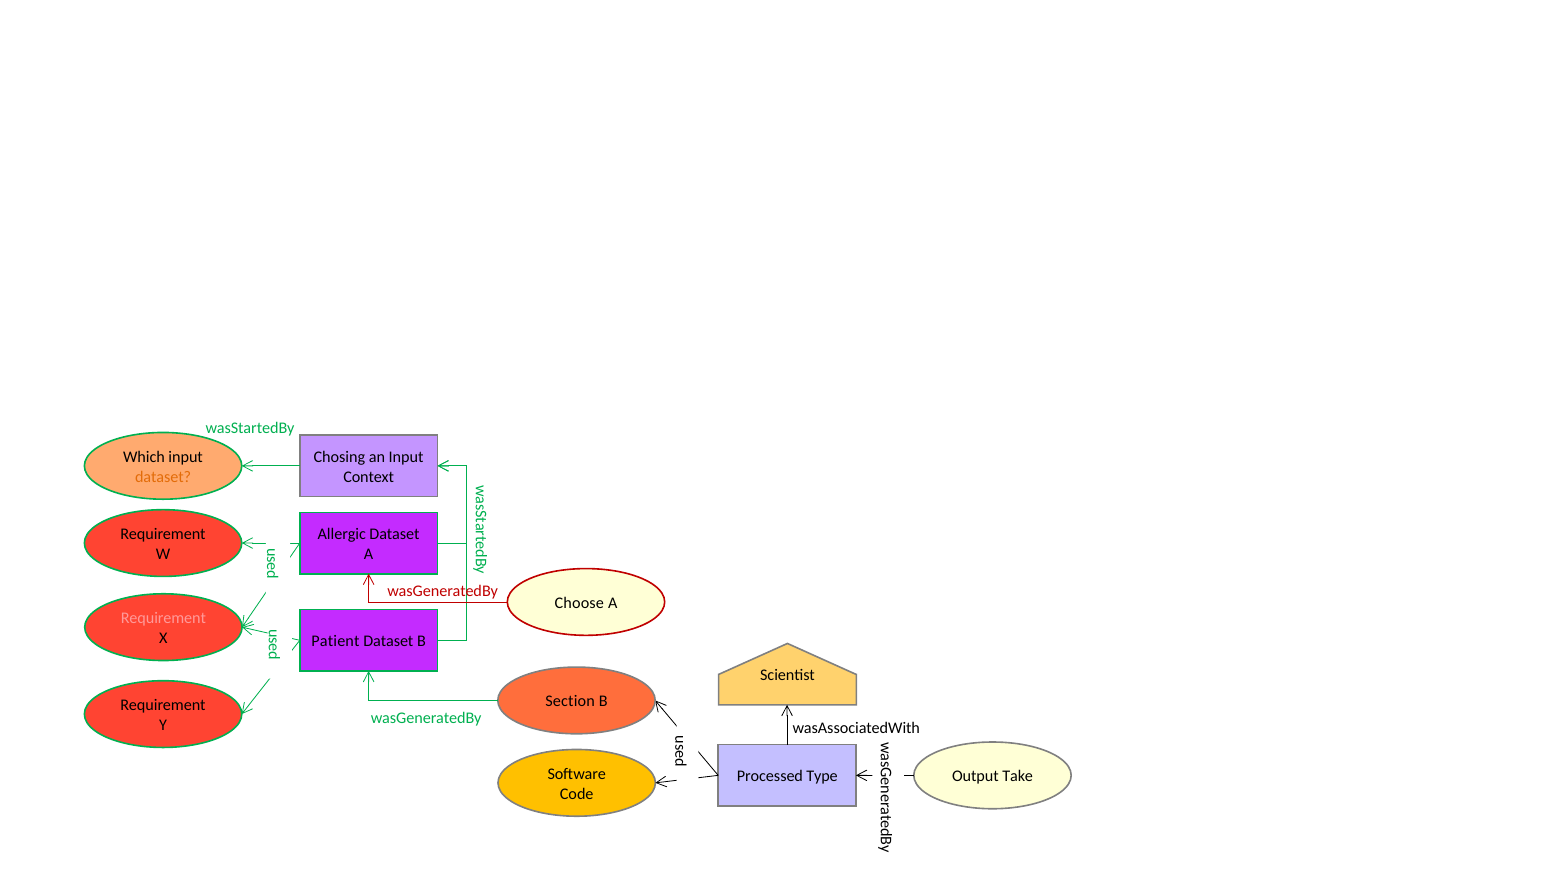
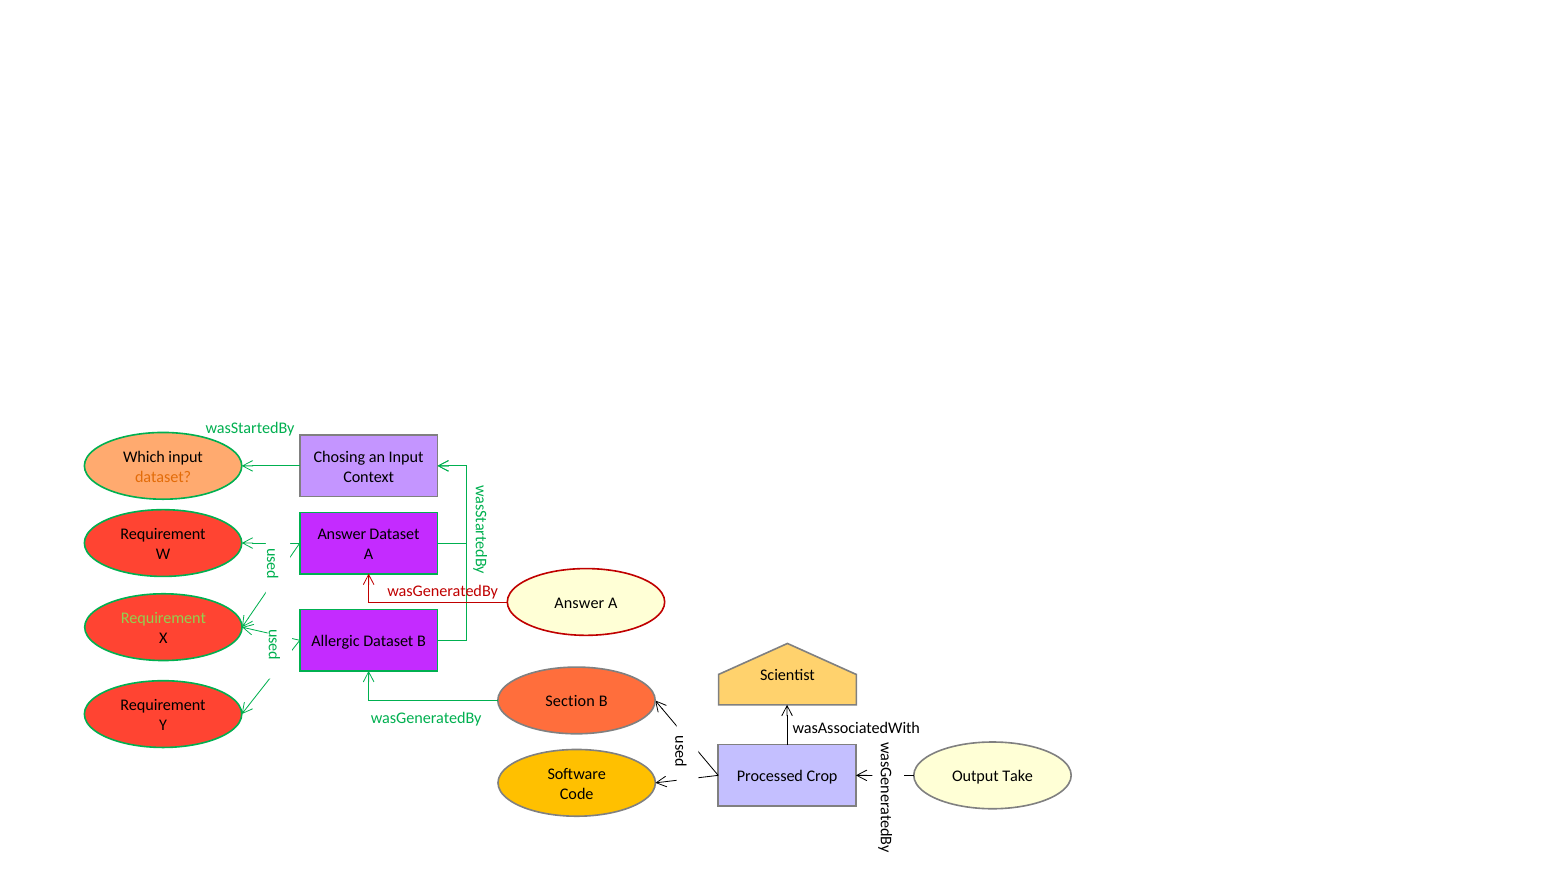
Allergic: Allergic -> Answer (342, 534)
Choose: Choose -> Answer (579, 603)
Requirement colour: pink -> light green (163, 619)
Patient: Patient -> Allergic (336, 642)
Type: Type -> Crop (822, 777)
